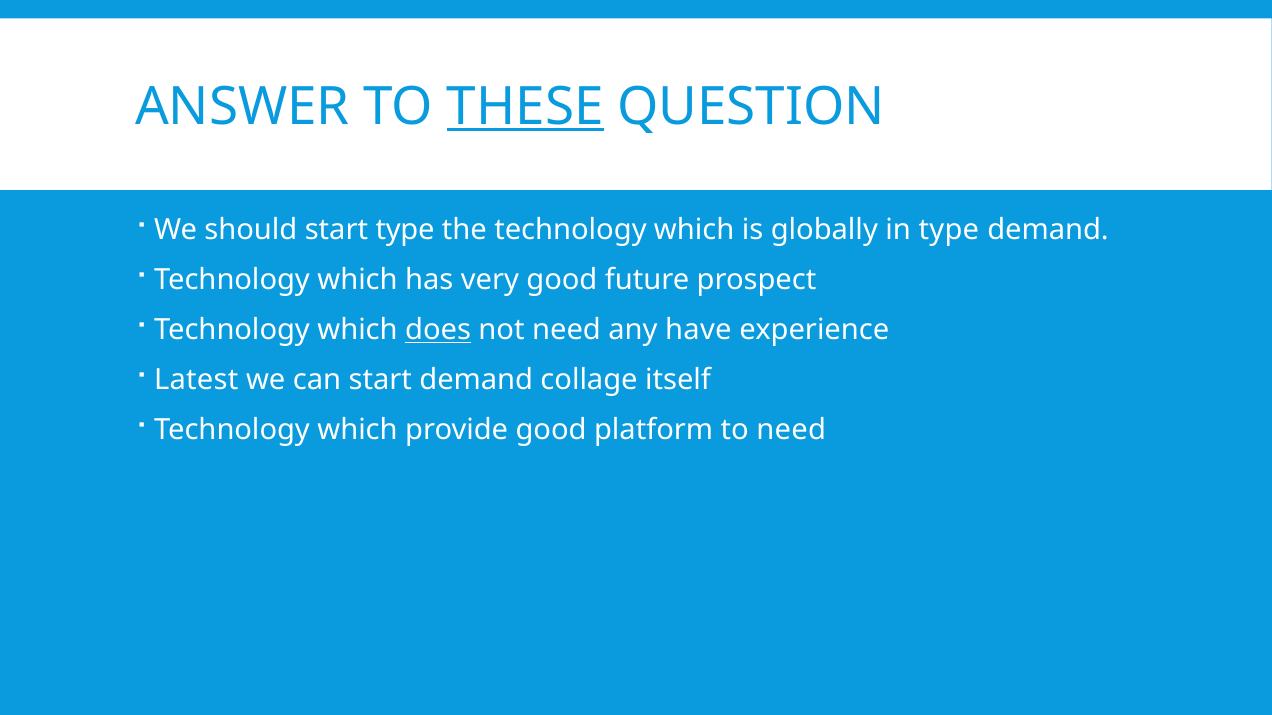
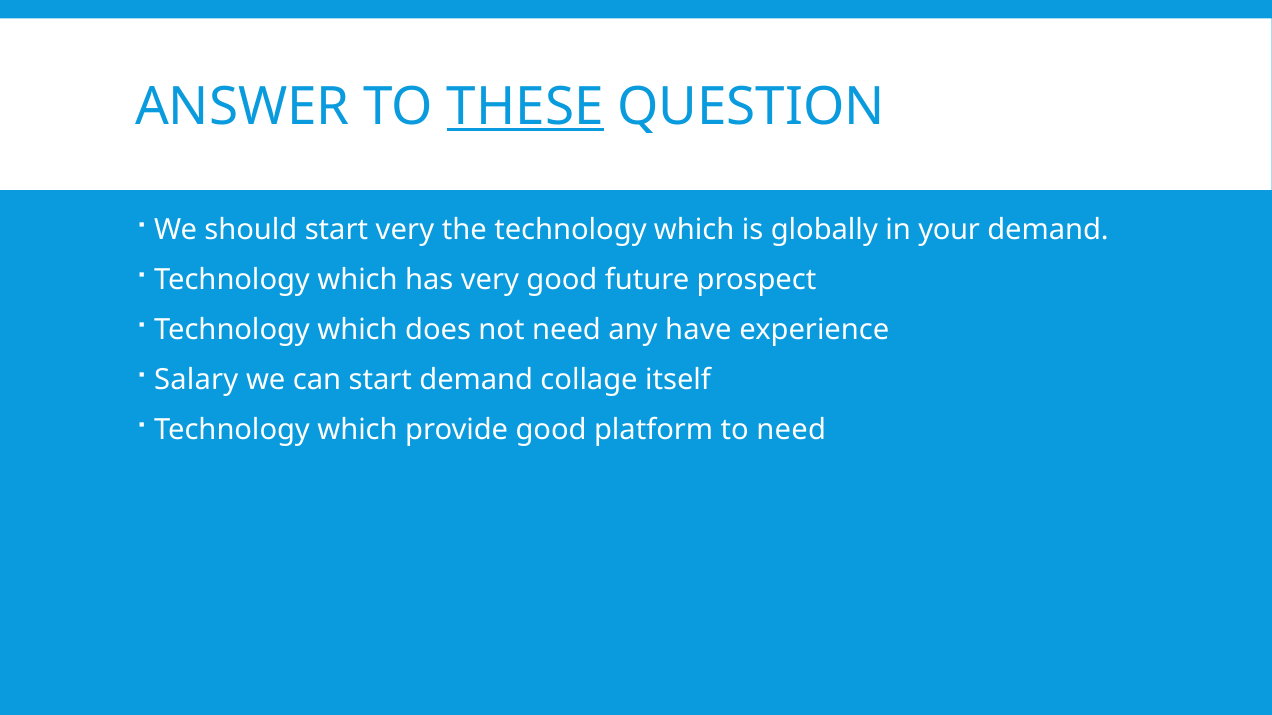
start type: type -> very (405, 230)
in type: type -> your (949, 230)
does underline: present -> none (438, 330)
Latest: Latest -> Salary (196, 380)
